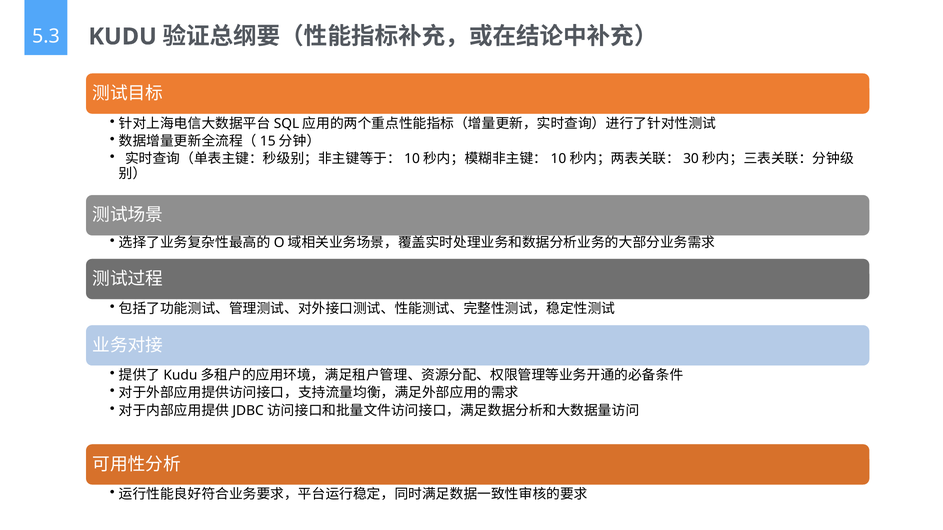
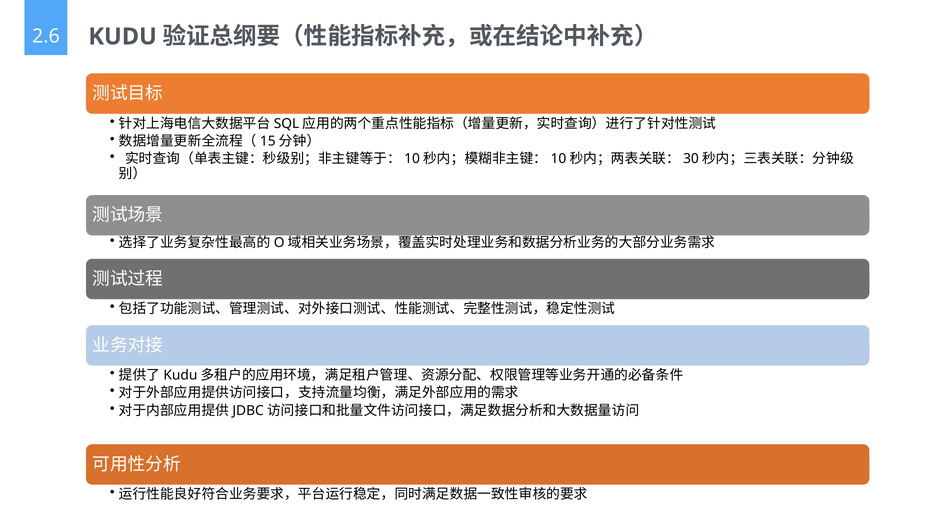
5.3: 5.3 -> 2.6 (46, 36)
